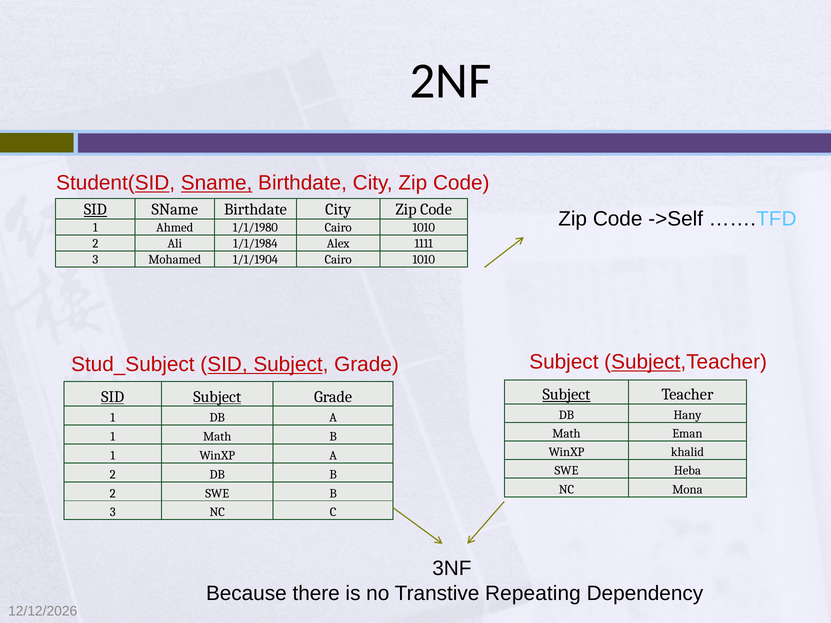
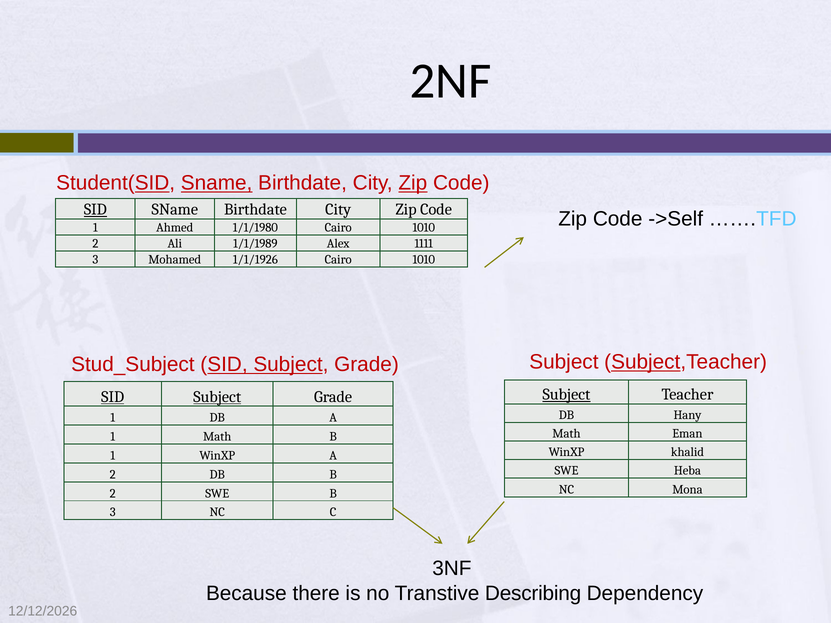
Zip underline: none -> present (413, 183)
1/1/1984: 1/1/1984 -> 1/1/1989 (255, 244)
1/1/1904: 1/1/1904 -> 1/1/1926 (255, 260)
Repeating: Repeating -> Describing (533, 594)
